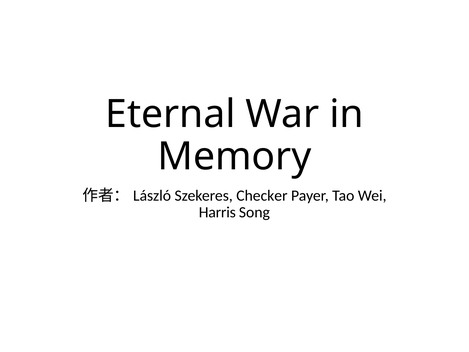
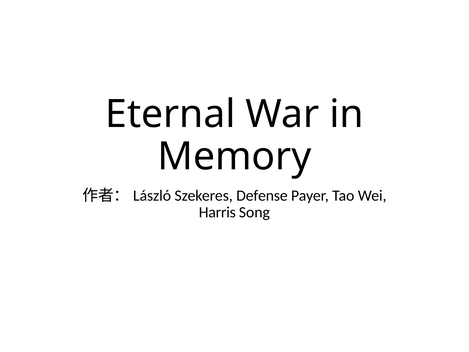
Checker: Checker -> Defense (262, 195)
